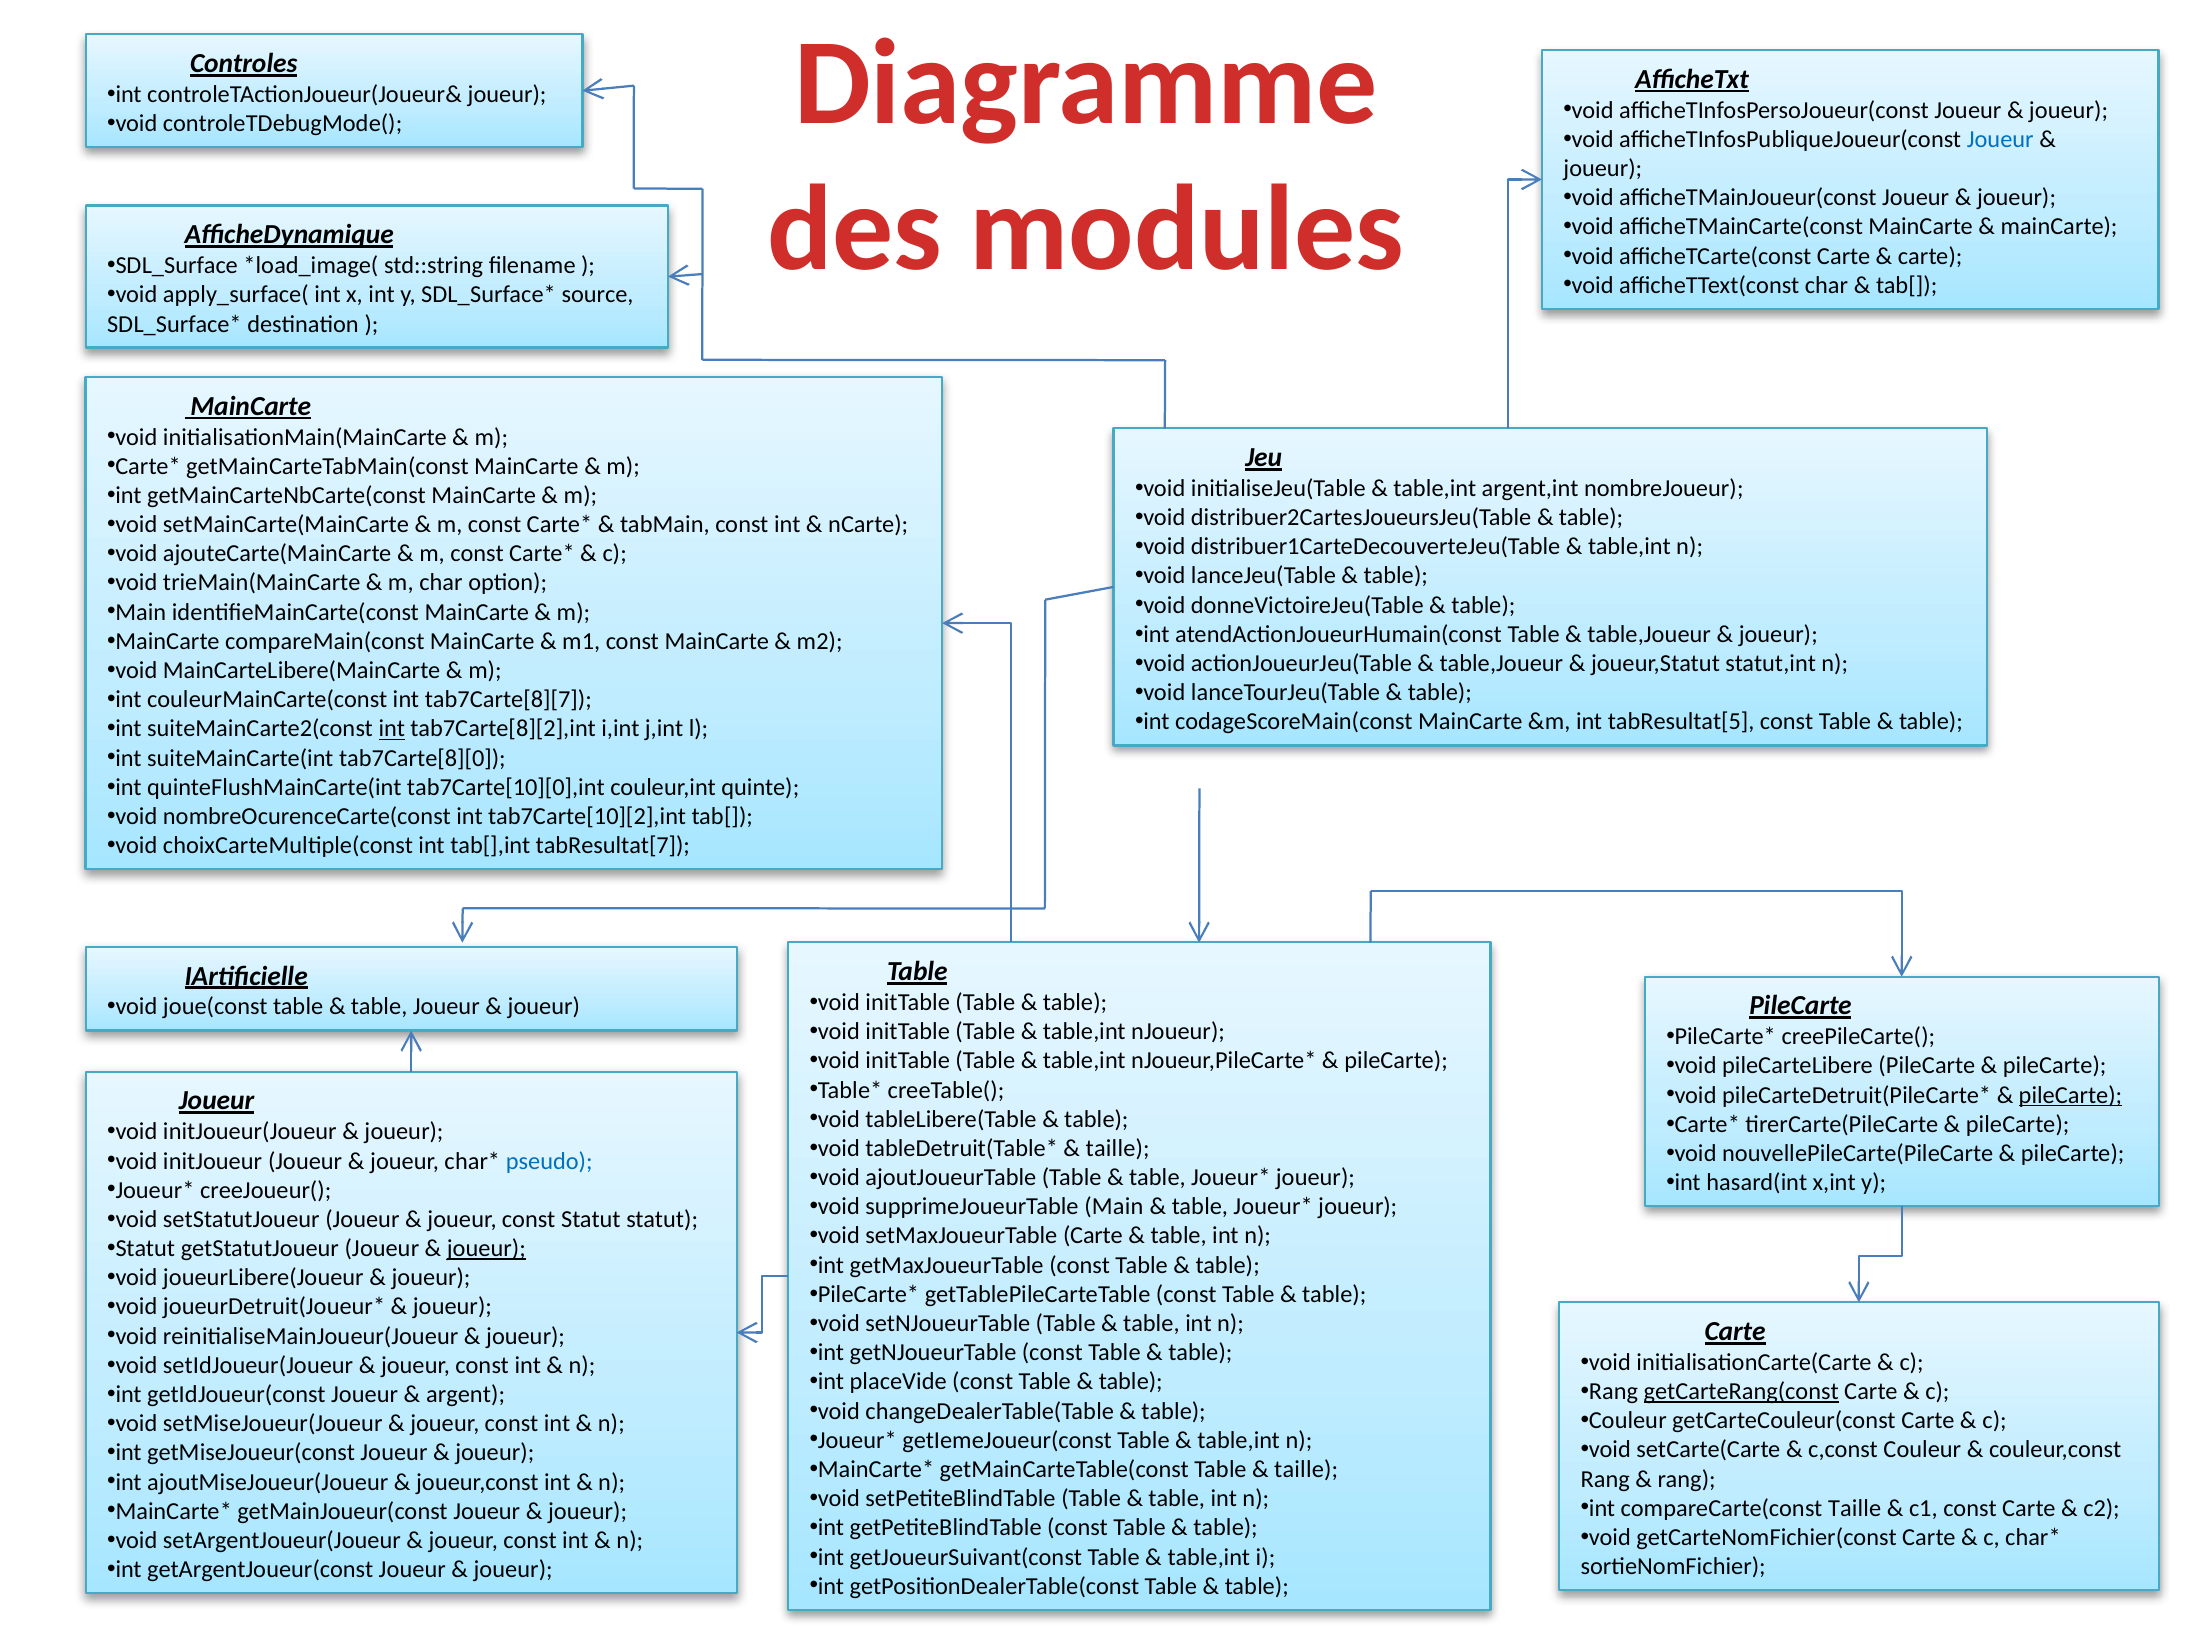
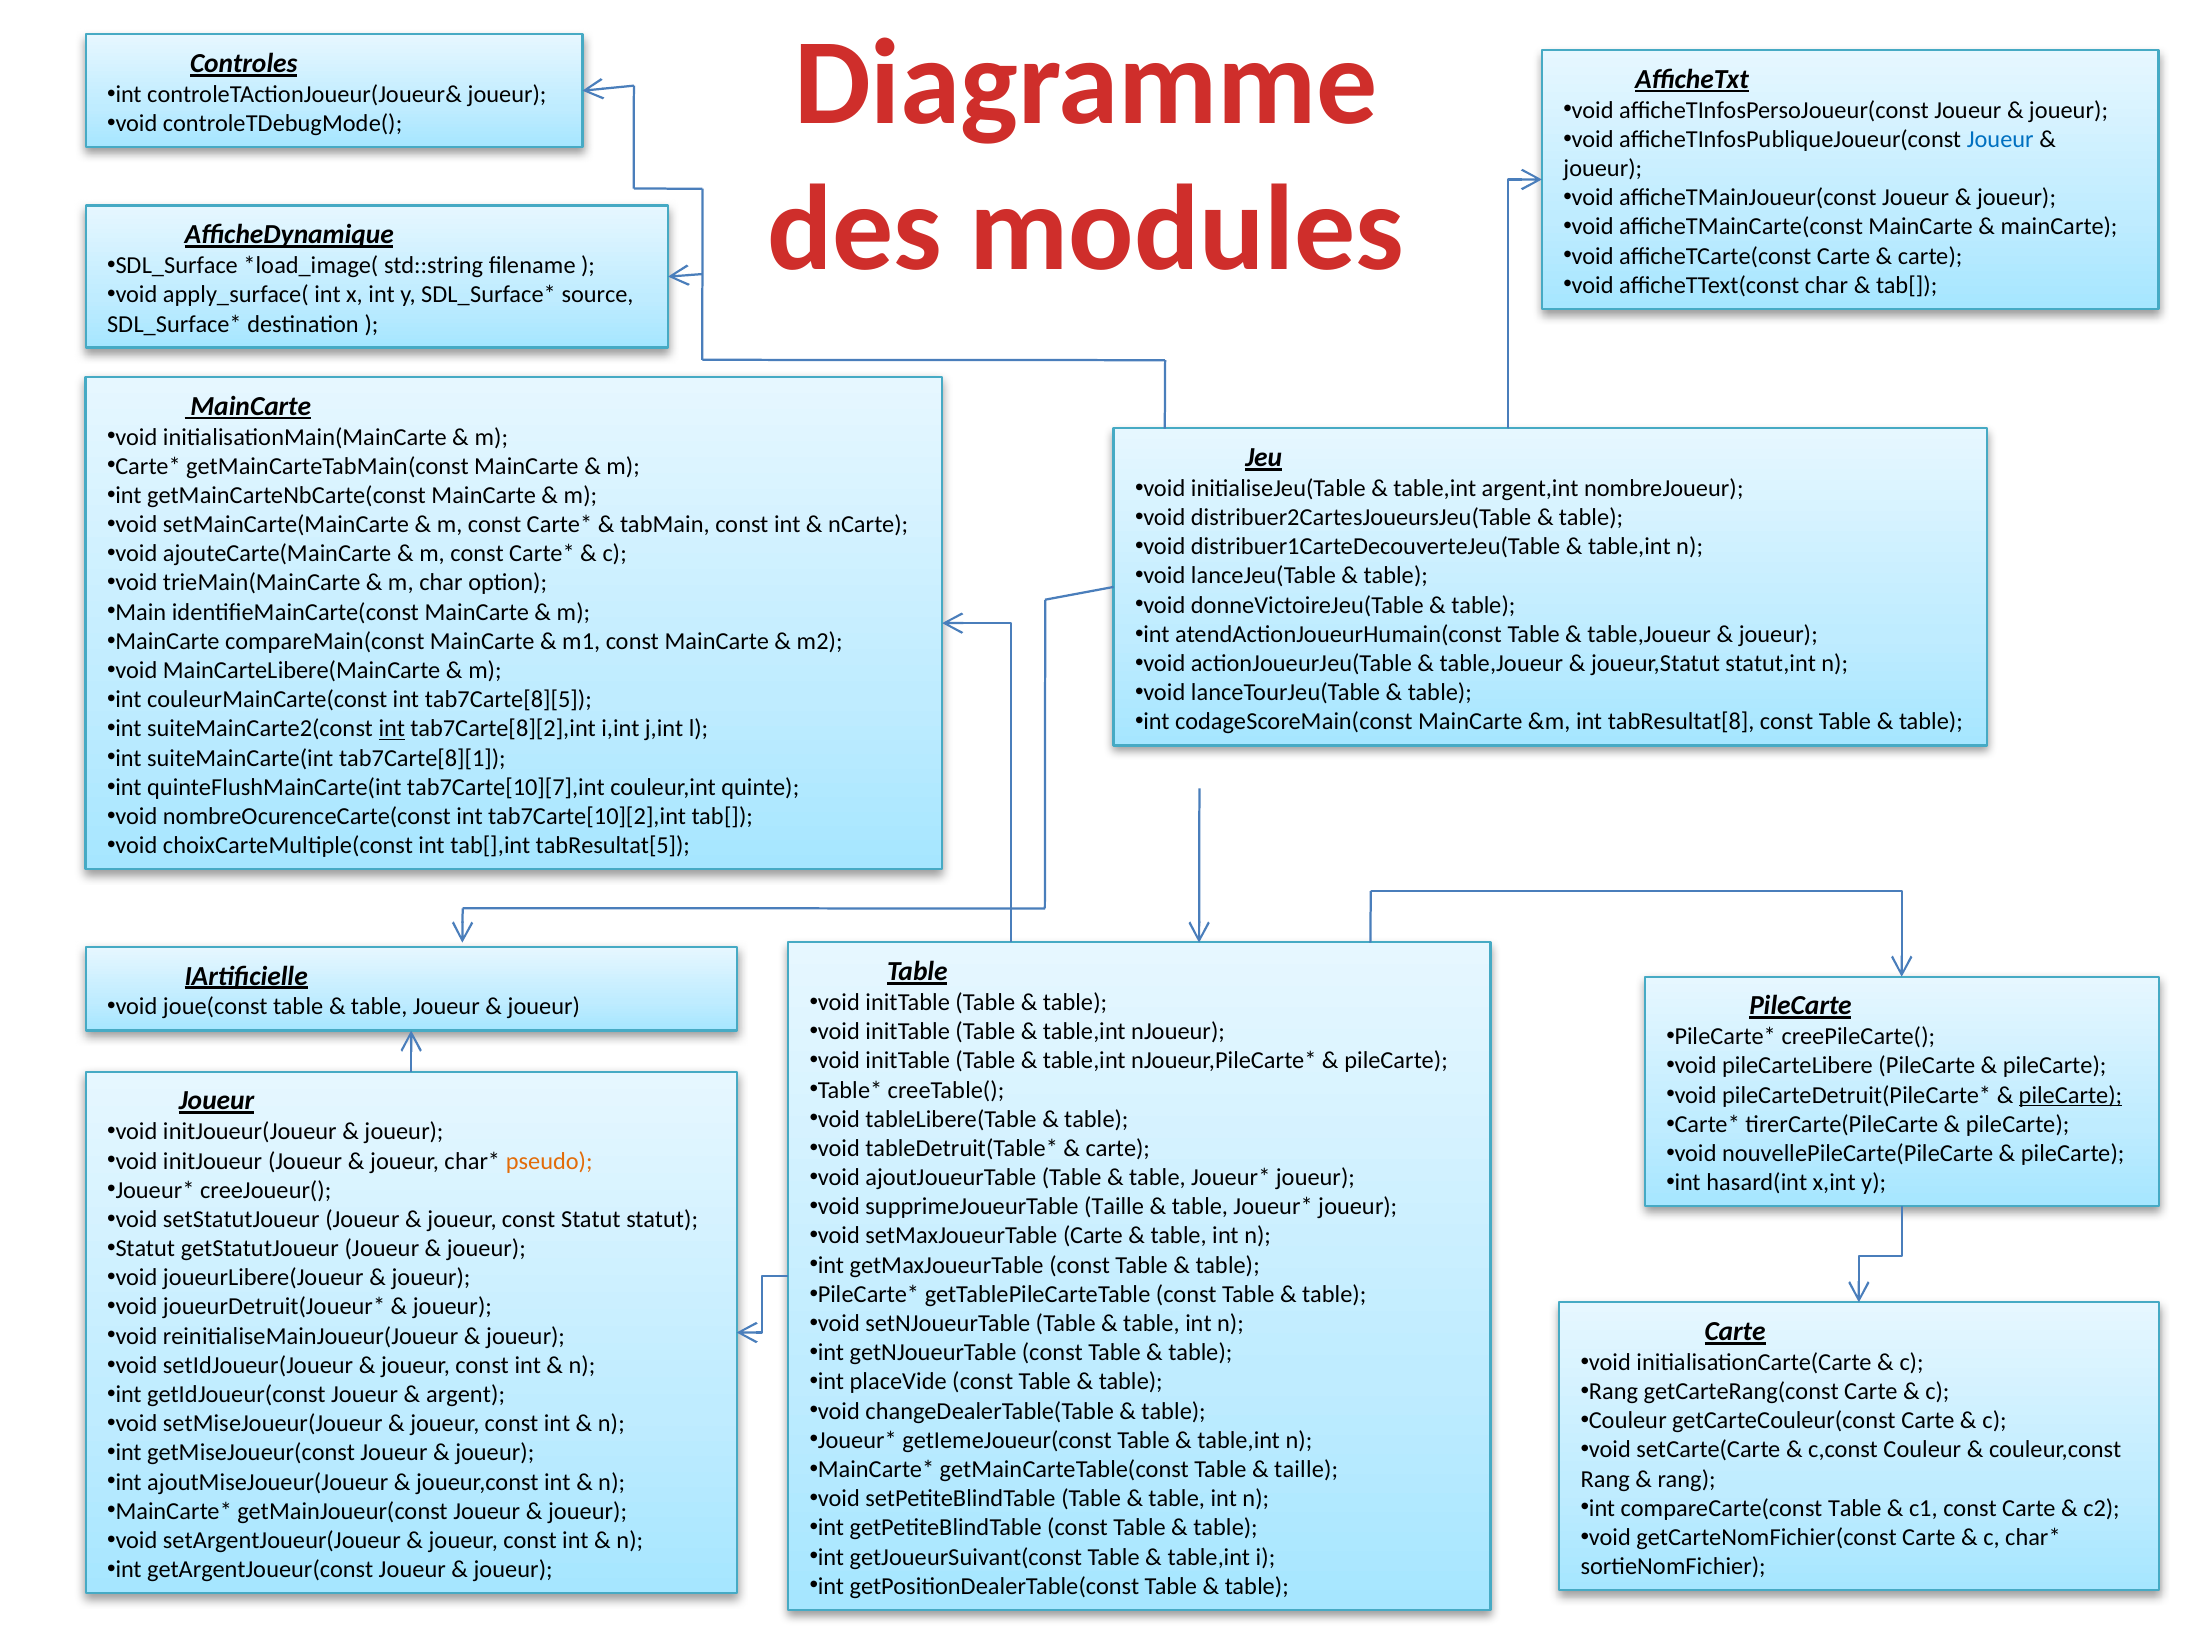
tab7Carte[8][7: tab7Carte[8][7 -> tab7Carte[8][5 (508, 700)
tabResultat[5: tabResultat[5 -> tabResultat[8 (1681, 722)
tab7Carte[8][0: tab7Carte[8][0 -> tab7Carte[8][1 (422, 758)
tab7Carte[10][0],int: tab7Carte[10][0],int -> tab7Carte[10][7],int (506, 787)
tabResultat[7: tabResultat[7 -> tabResultat[5 (613, 846)
taille: taille -> carte (1118, 1148)
pseudo colour: blue -> orange (549, 1161)
supprimeJoueurTable Main: Main -> Taille (1114, 1207)
joueur underline: present -> none (486, 1248)
getCarteRang(const underline: present -> none (1741, 1391)
compareCarte(const Taille: Taille -> Table (1855, 1508)
